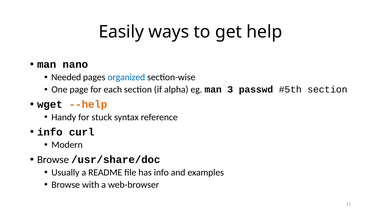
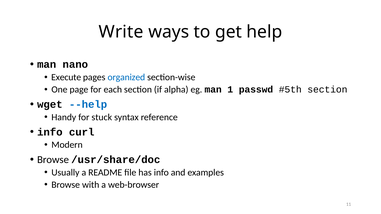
Easily: Easily -> Write (121, 32)
Needed: Needed -> Execute (66, 77)
3: 3 -> 1 (230, 90)
--help colour: orange -> blue (88, 105)
